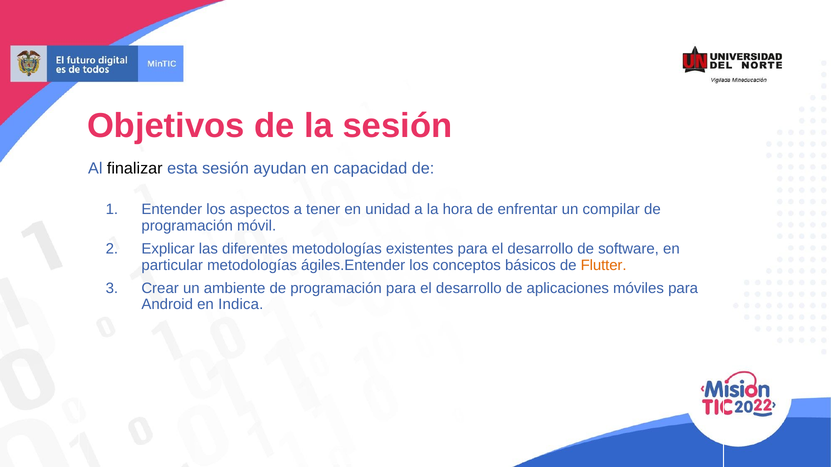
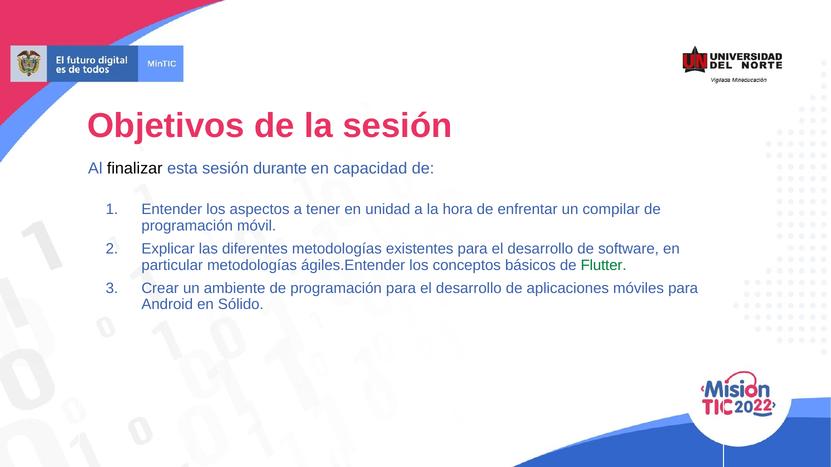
ayudan: ayudan -> durante (280, 168)
Flutter colour: orange -> green (604, 265)
Indica: Indica -> Sólido (241, 305)
